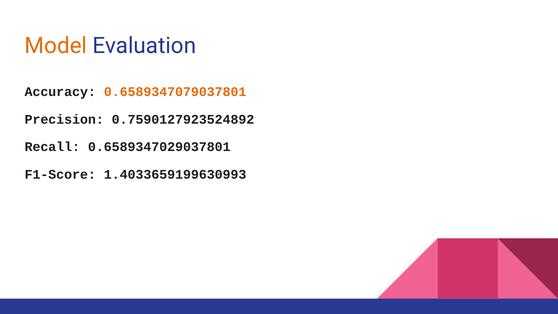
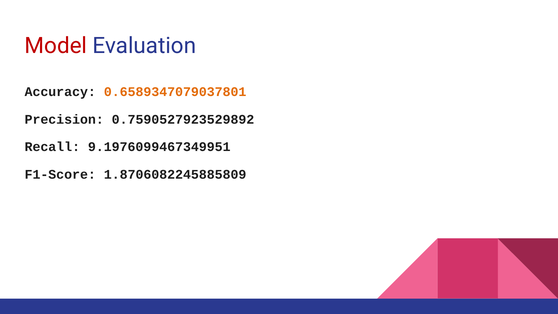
Model colour: orange -> red (56, 46)
0.7590127923524892: 0.7590127923524892 -> 0.7590527923529892 (183, 119)
0.6589347029037801: 0.6589347029037801 -> 9.1976099467349951 (159, 147)
1.4033659199630993: 1.4033659199630993 -> 1.8706082245885809 (175, 174)
